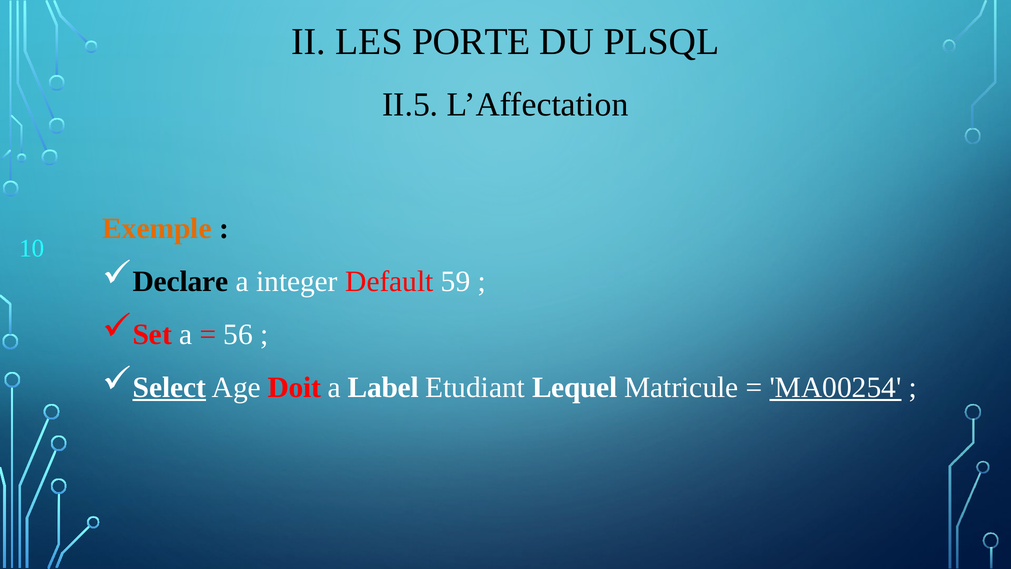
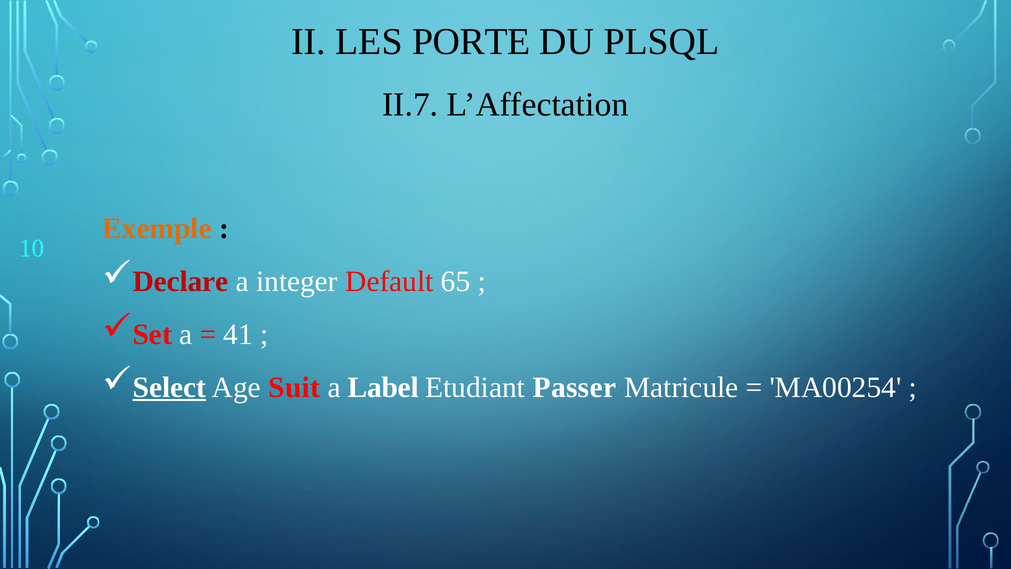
II.5: II.5 -> II.7 (410, 105)
Declare colour: black -> red (181, 281)
59: 59 -> 65 (456, 281)
56: 56 -> 41 (238, 334)
Doit: Doit -> Suit (294, 387)
Lequel: Lequel -> Passer (574, 387)
MA00254 underline: present -> none (836, 387)
